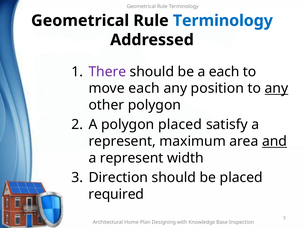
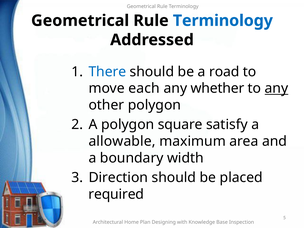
There colour: purple -> blue (107, 72)
a each: each -> road (224, 72)
position: position -> whether (217, 88)
polygon placed: placed -> square (180, 125)
represent: represent -> allowable (122, 141)
and underline: present -> none (274, 141)
represent: represent -> boundary (132, 158)
